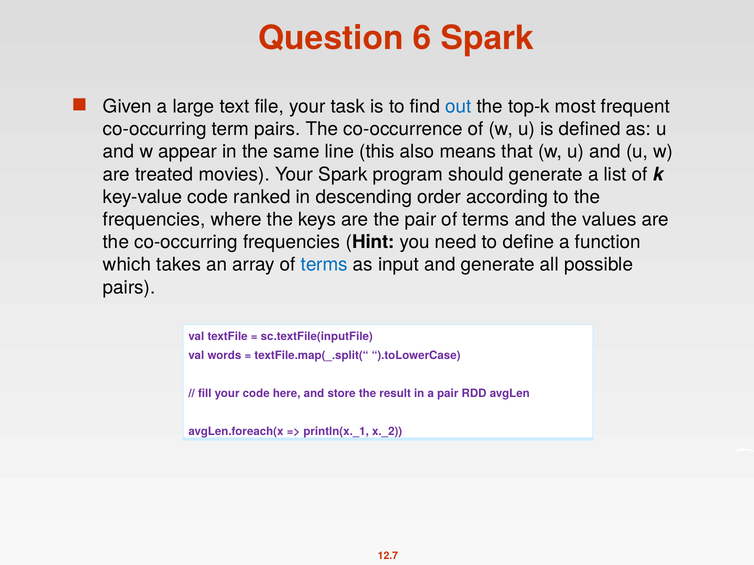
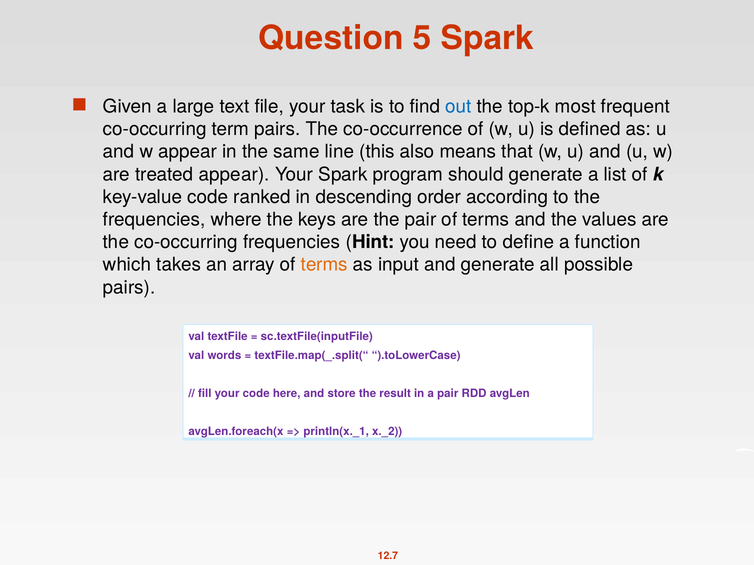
6: 6 -> 5 (422, 38)
treated movies: movies -> appear (234, 174)
terms colour: blue -> orange (324, 265)
